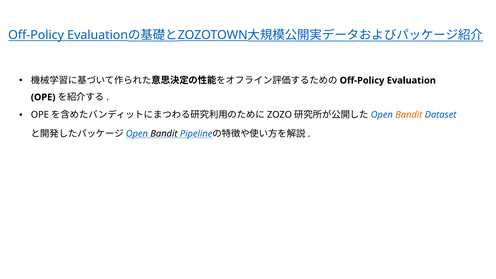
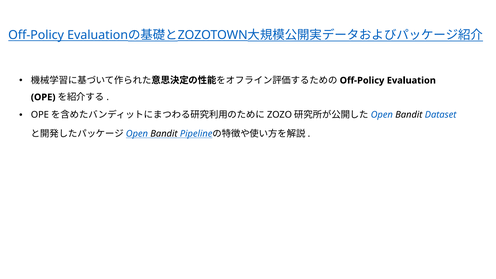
Bandit colour: orange -> black (409, 115)
